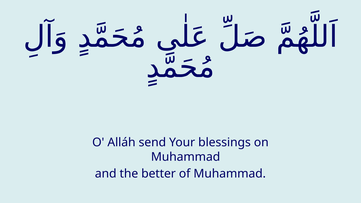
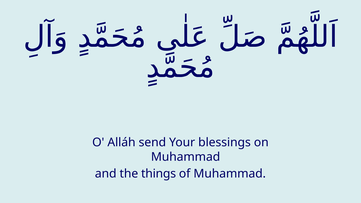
better: better -> things (159, 174)
